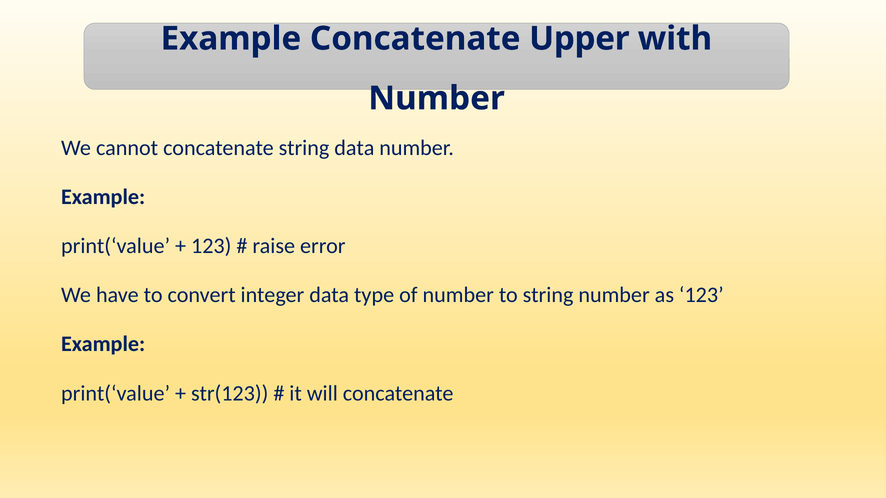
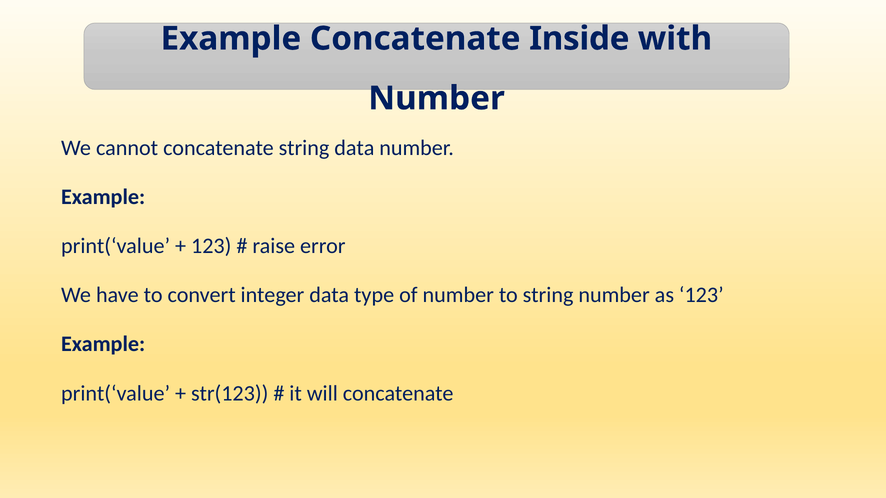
Upper: Upper -> Inside (579, 39)
